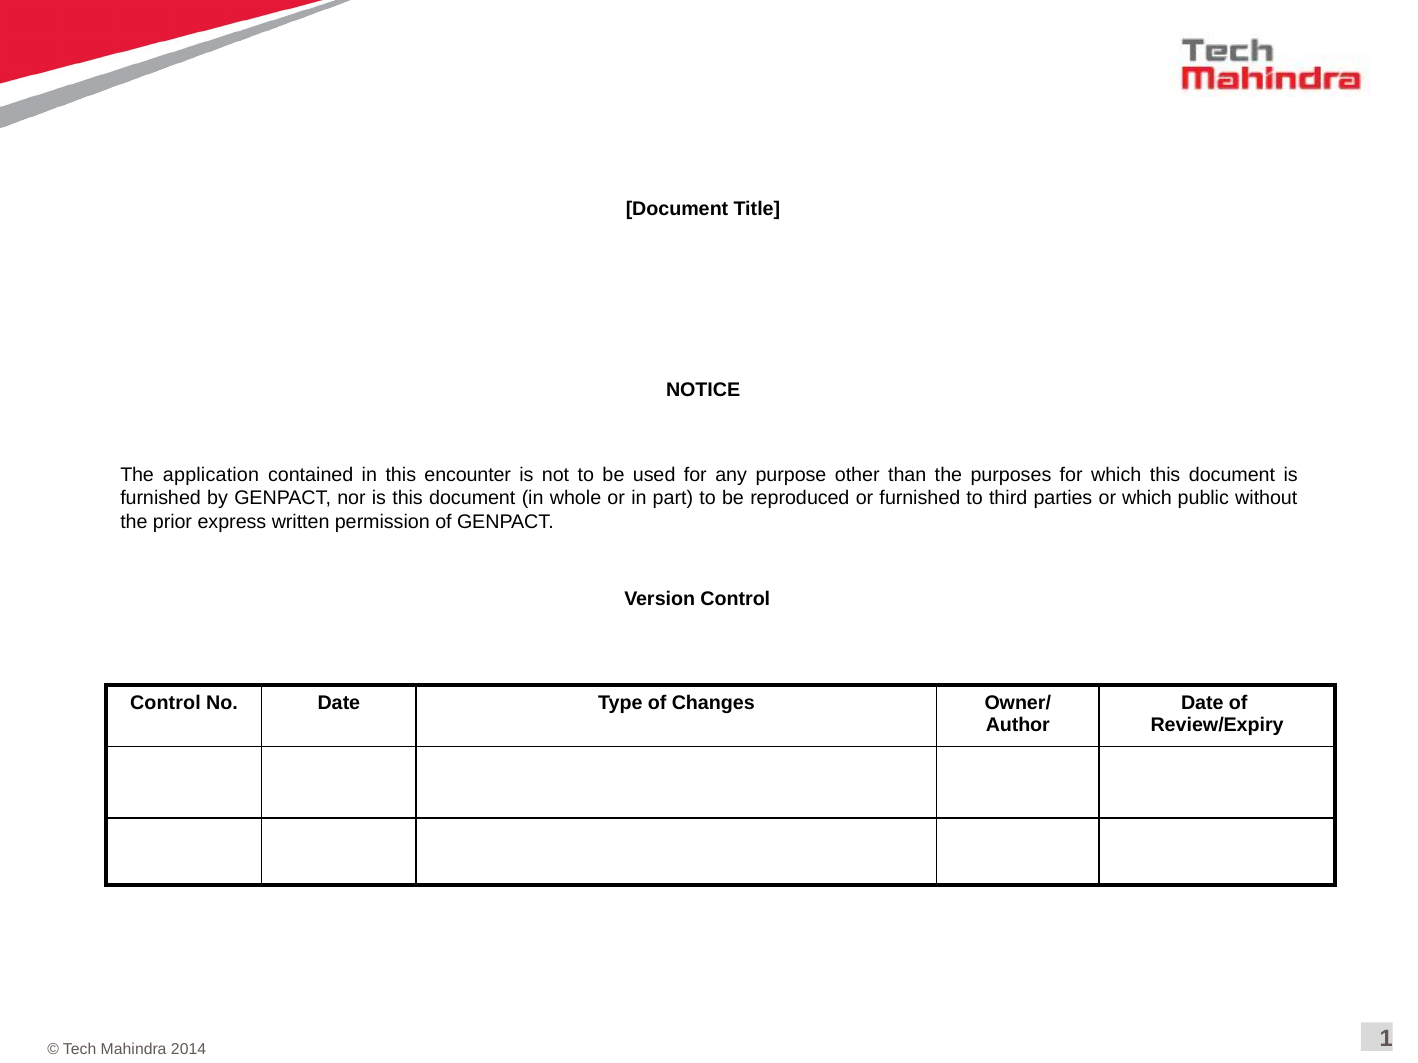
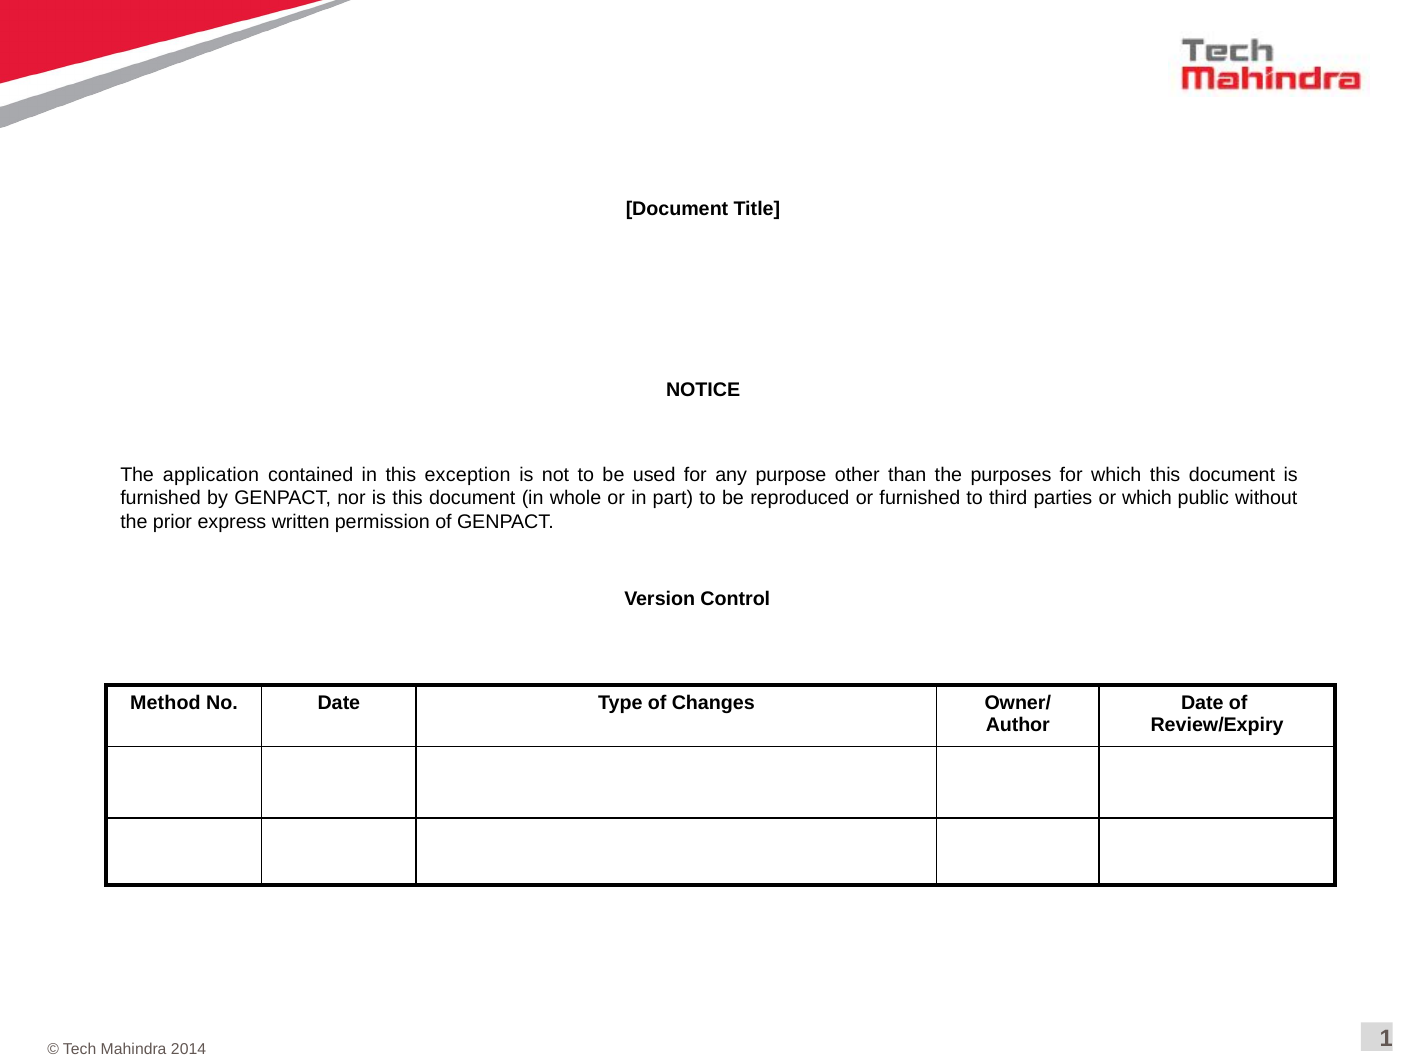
encounter: encounter -> exception (468, 475)
Control: Control -> Method (165, 704)
